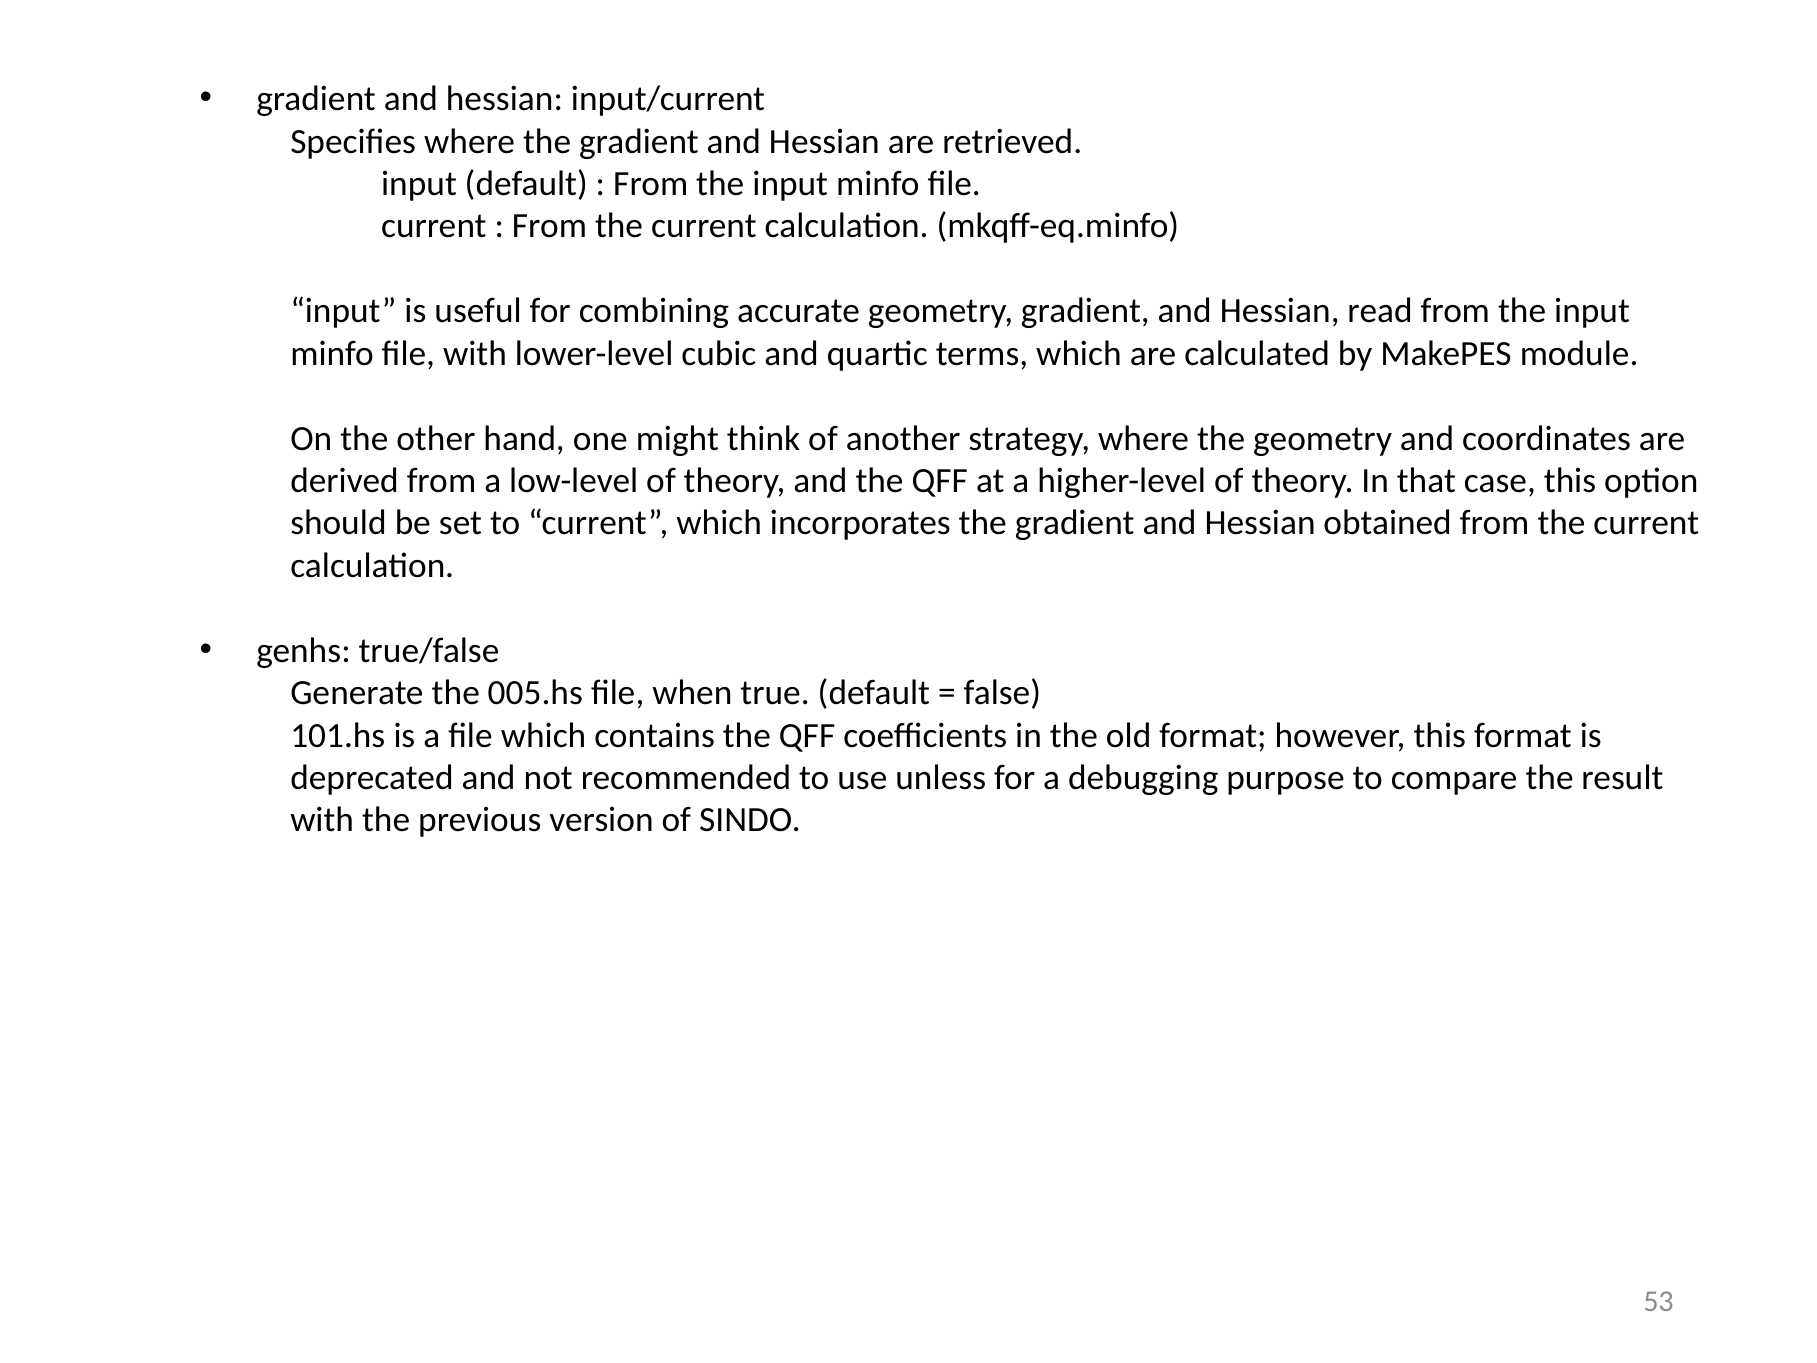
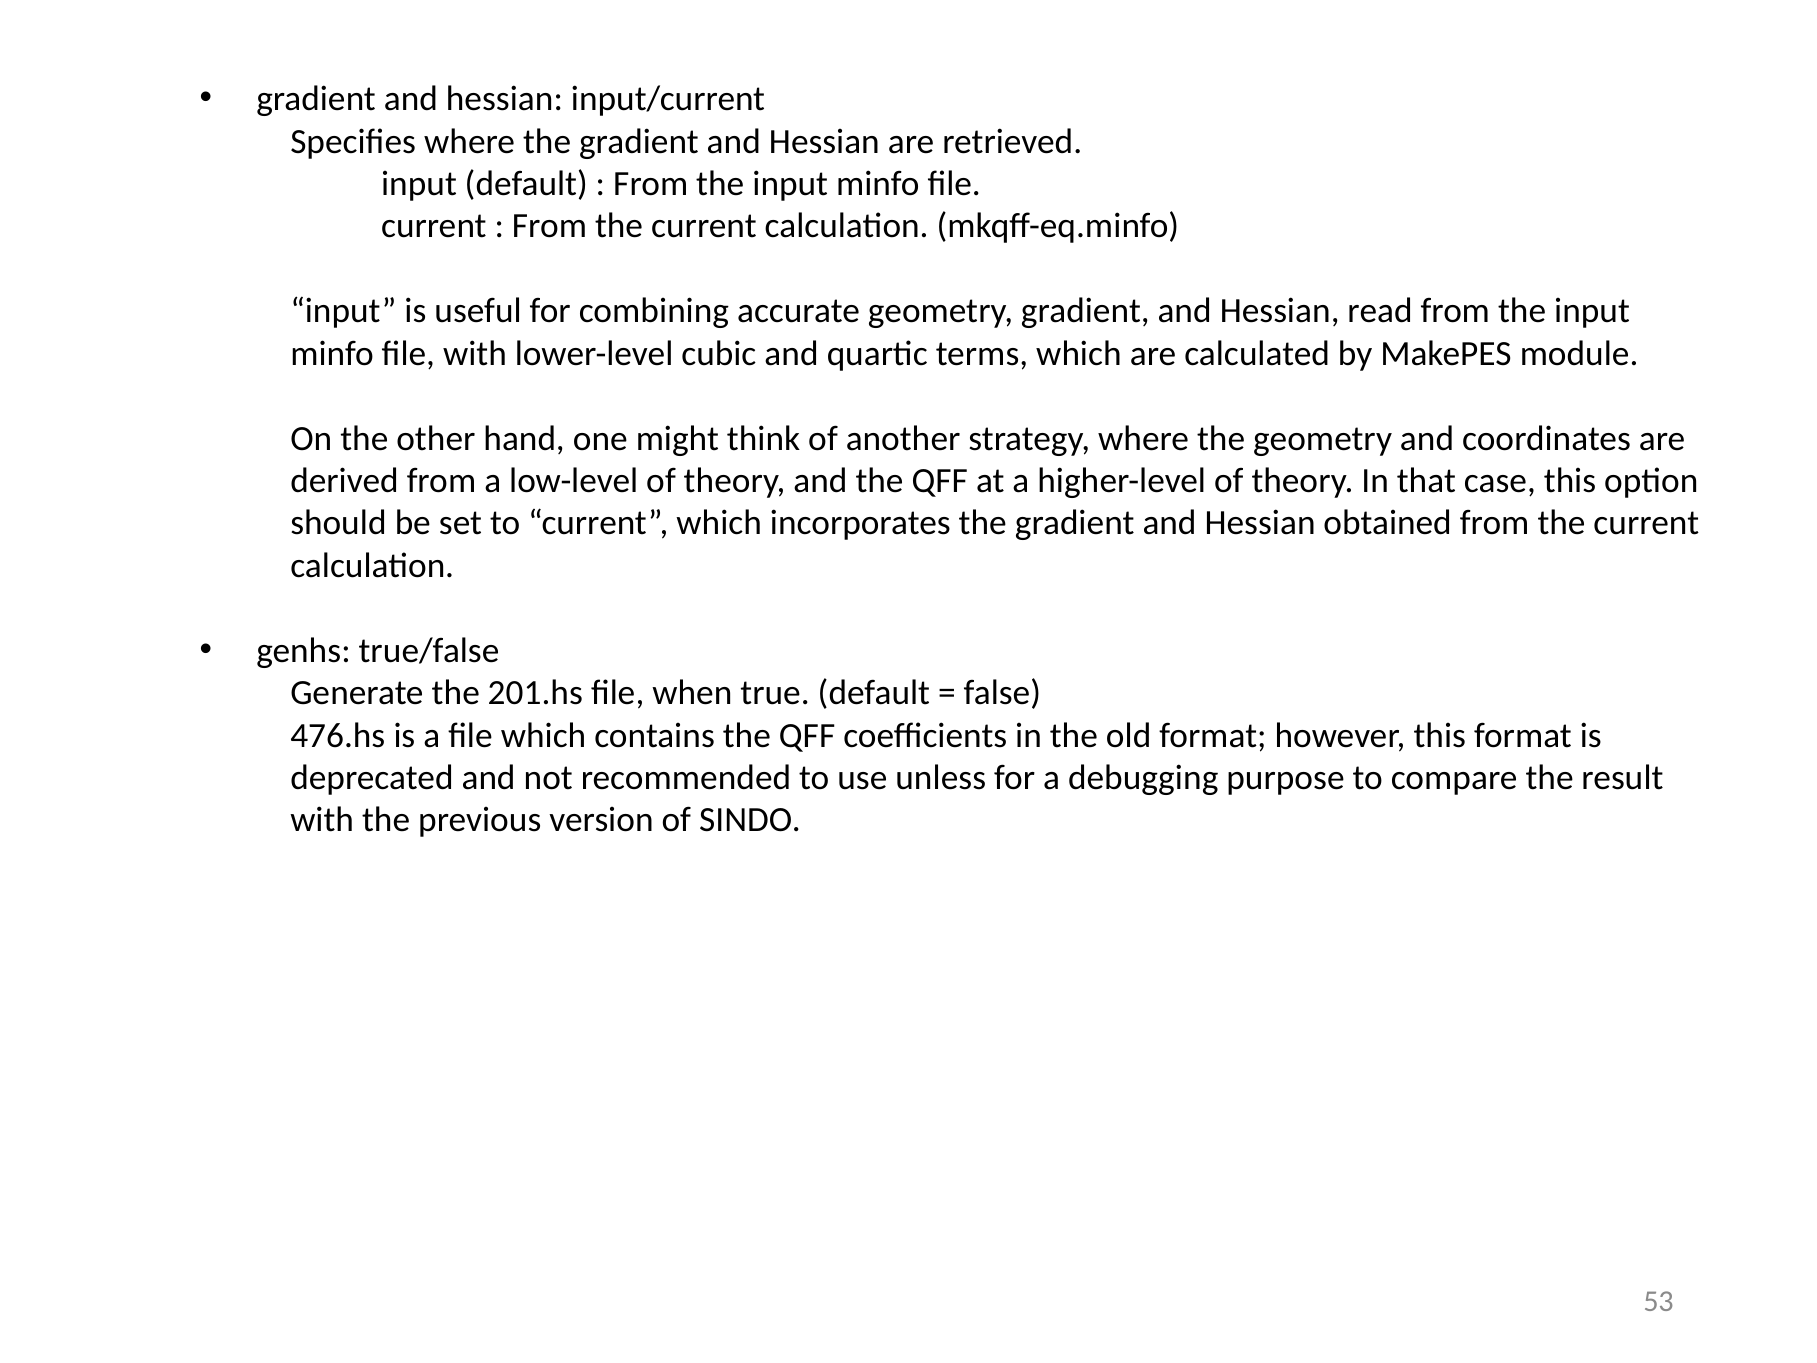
005.hs: 005.hs -> 201.hs (535, 693)
101.hs: 101.hs -> 476.hs (338, 735)
